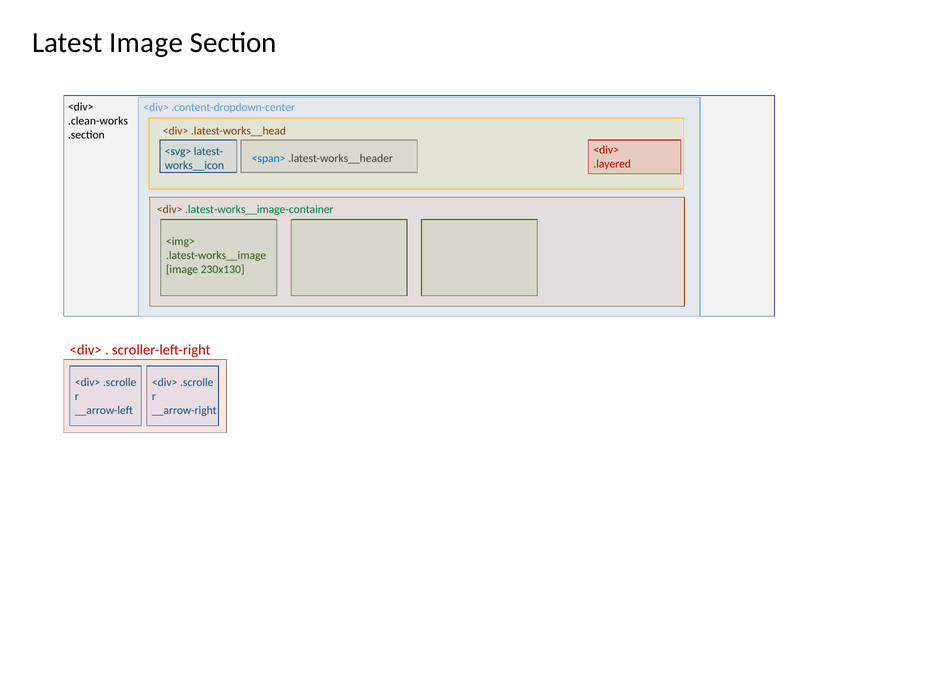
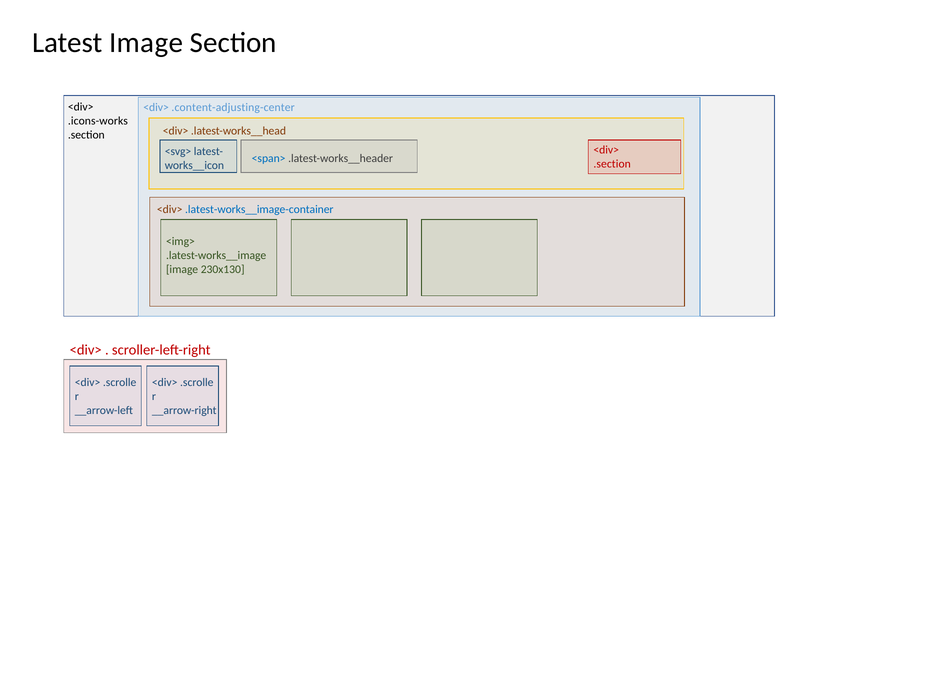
.content-dropdown-center: .content-dropdown-center -> .content-adjusting-center (233, 108)
.clean-works: .clean-works -> .icons-works (98, 121)
.layered: .layered -> .section (612, 164)
.latest-works__image-container colour: green -> blue (259, 209)
